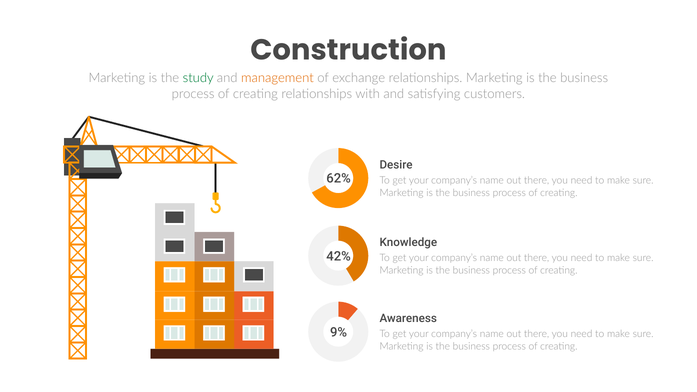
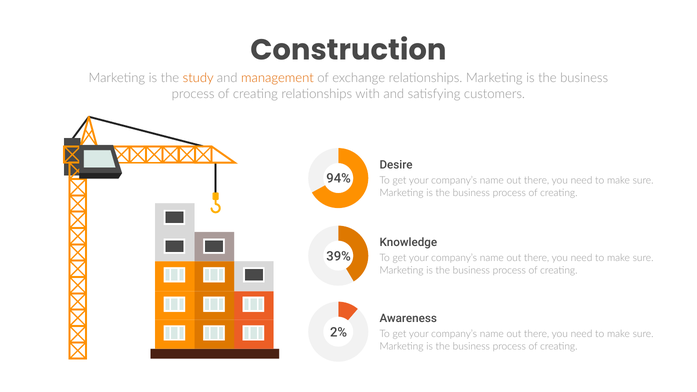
study colour: green -> orange (198, 78)
62%: 62% -> 94% (339, 179)
42%: 42% -> 39% (339, 256)
9%: 9% -> 2% (339, 332)
